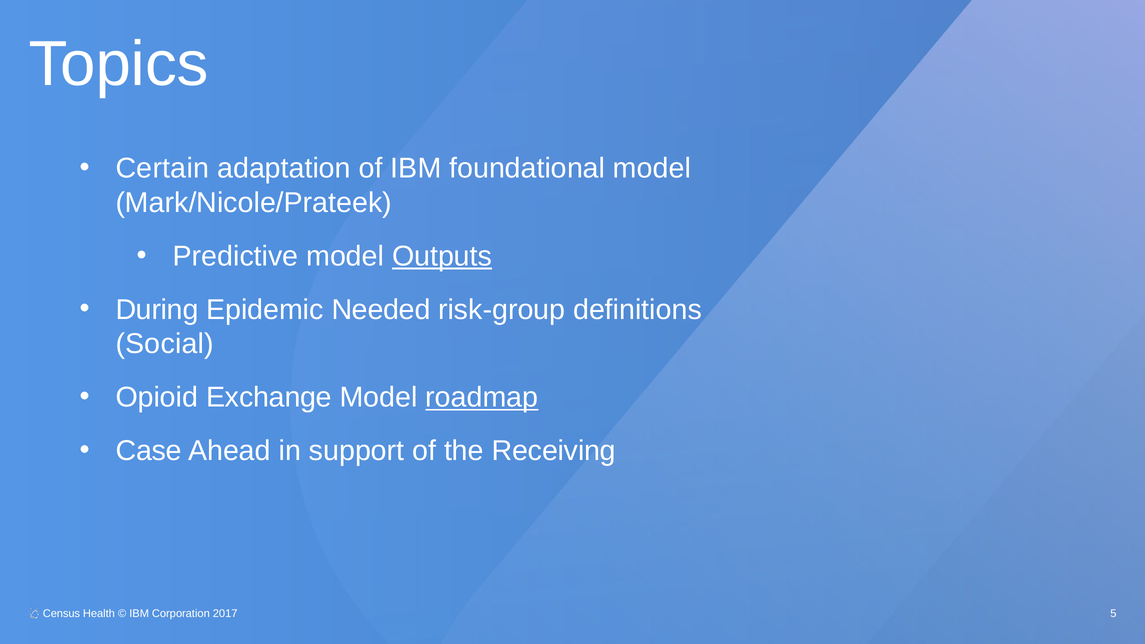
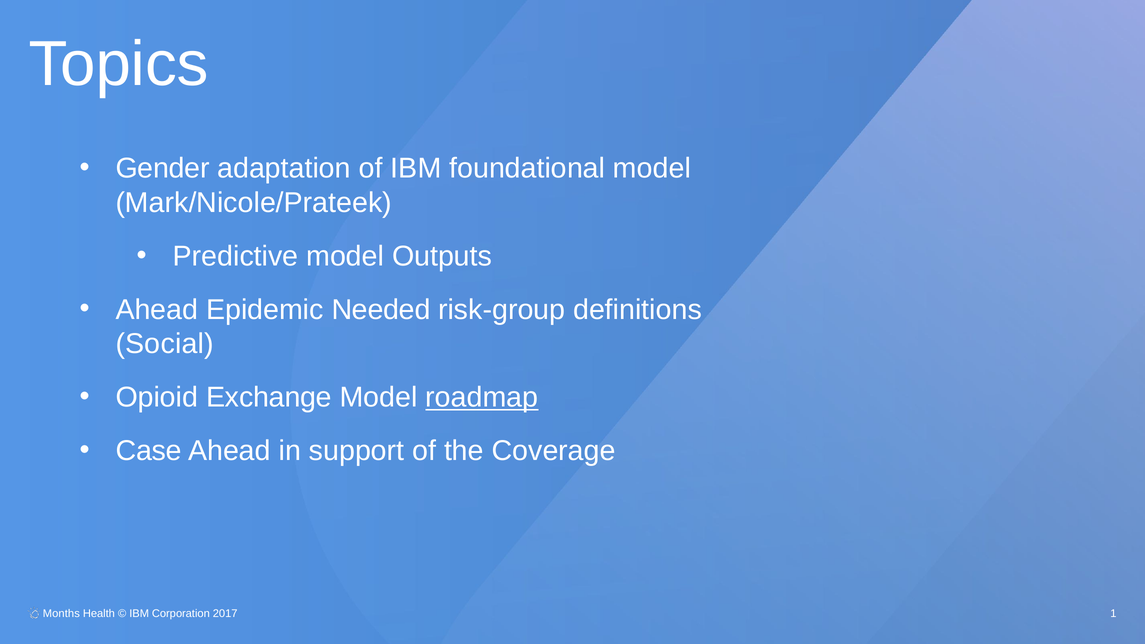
Certain: Certain -> Gender (163, 168)
Outputs underline: present -> none (442, 256)
During: During -> Ahead (157, 310)
Receiving: Receiving -> Coverage (554, 451)
Census: Census -> Months (61, 614)
5: 5 -> 1 (1113, 614)
